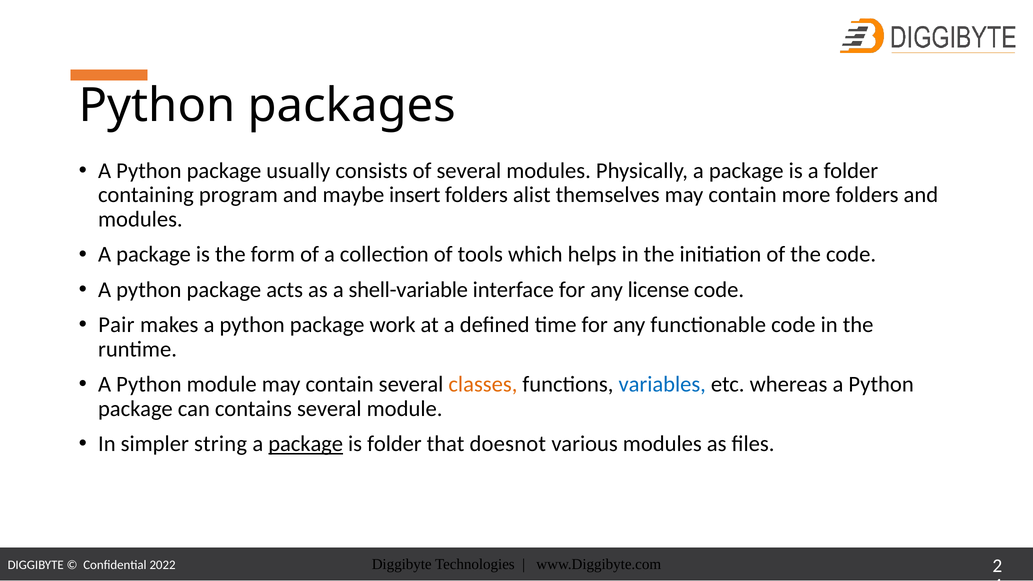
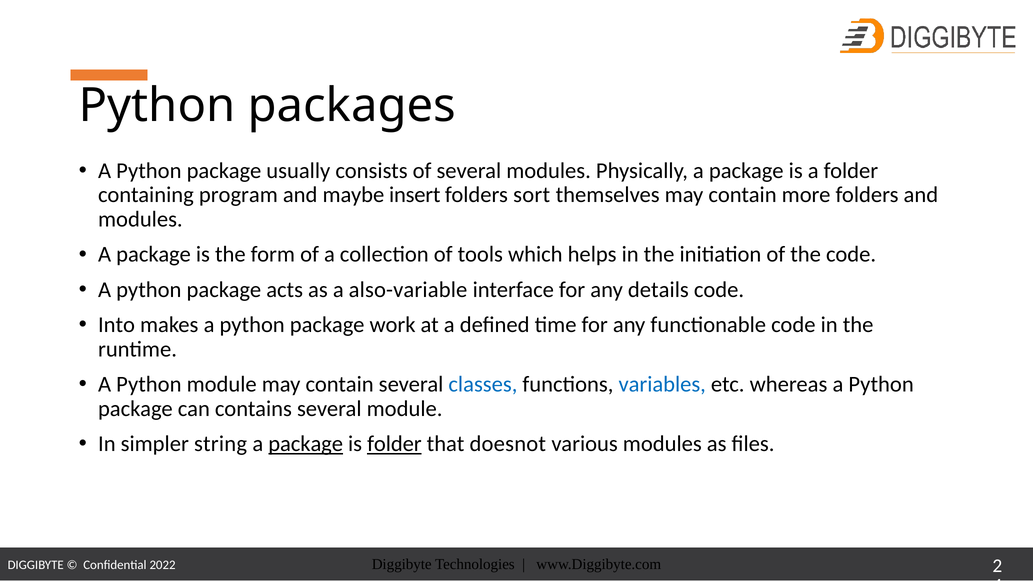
alist: alist -> sort (532, 195)
shell-variable: shell-variable -> also-variable (408, 290)
license: license -> details (658, 290)
Pair: Pair -> Into (117, 325)
classes colour: orange -> blue (483, 384)
folder underline: none -> present (394, 444)
